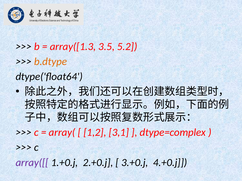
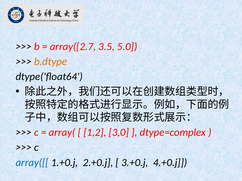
array([1.3: array([1.3 -> array([2.7 (73, 47)
5.2: 5.2 -> 5.0 (127, 47)
3,1: 3,1 -> 3,0 (119, 133)
array([[ colour: purple -> blue (32, 163)
